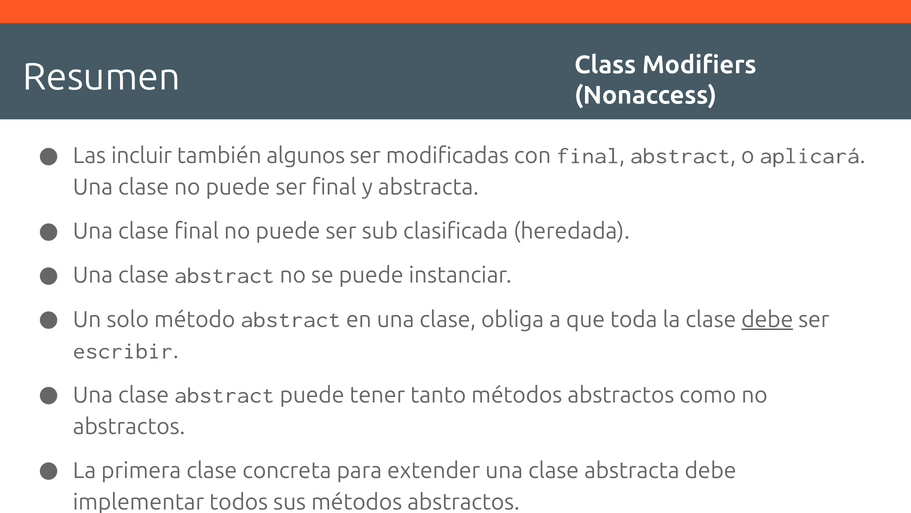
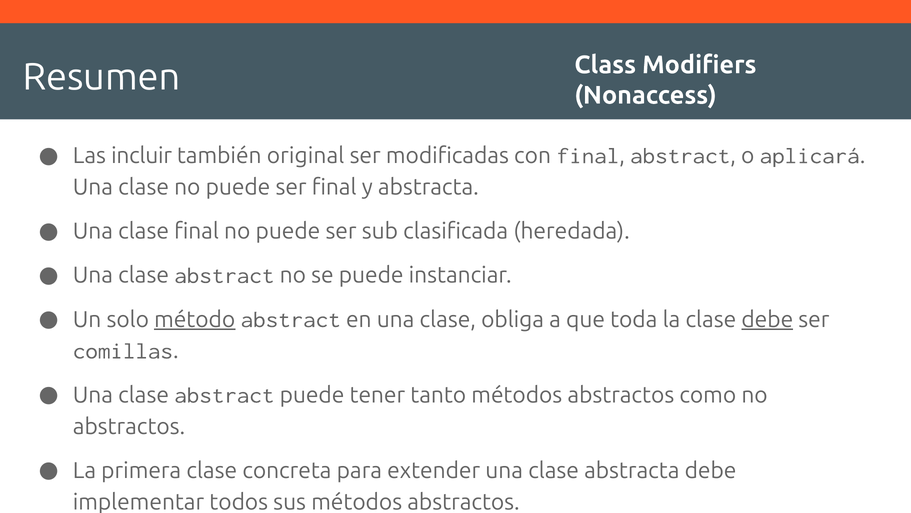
algunos: algunos -> original (306, 155)
método underline: none -> present (195, 319)
escribir: escribir -> comillas (123, 351)
